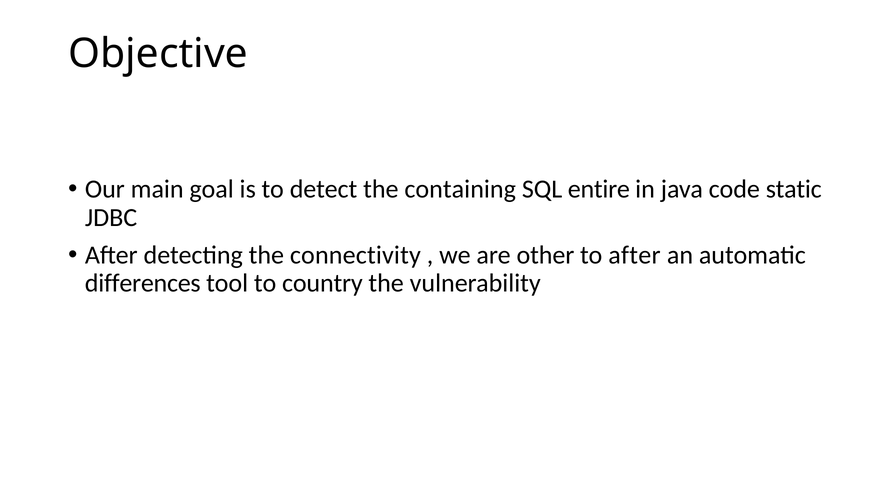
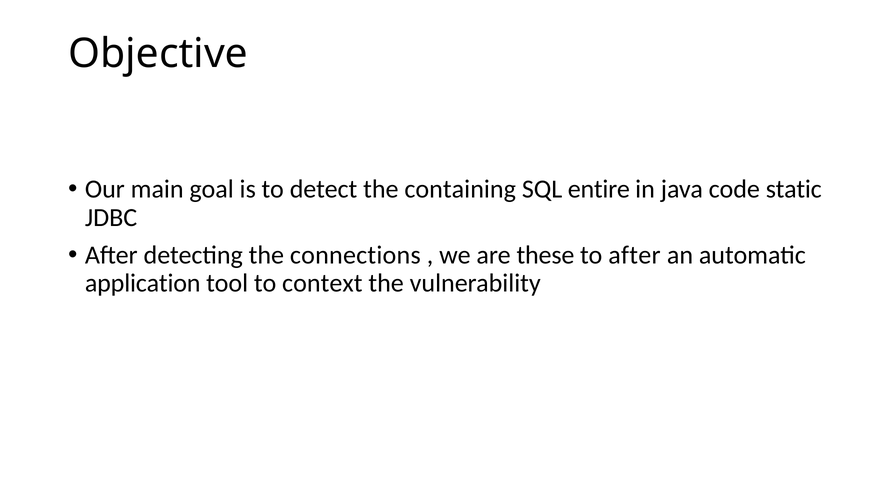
connectivity: connectivity -> connections (355, 255)
other: other -> these (545, 255)
differences: differences -> application (143, 283)
country: country -> context (322, 283)
